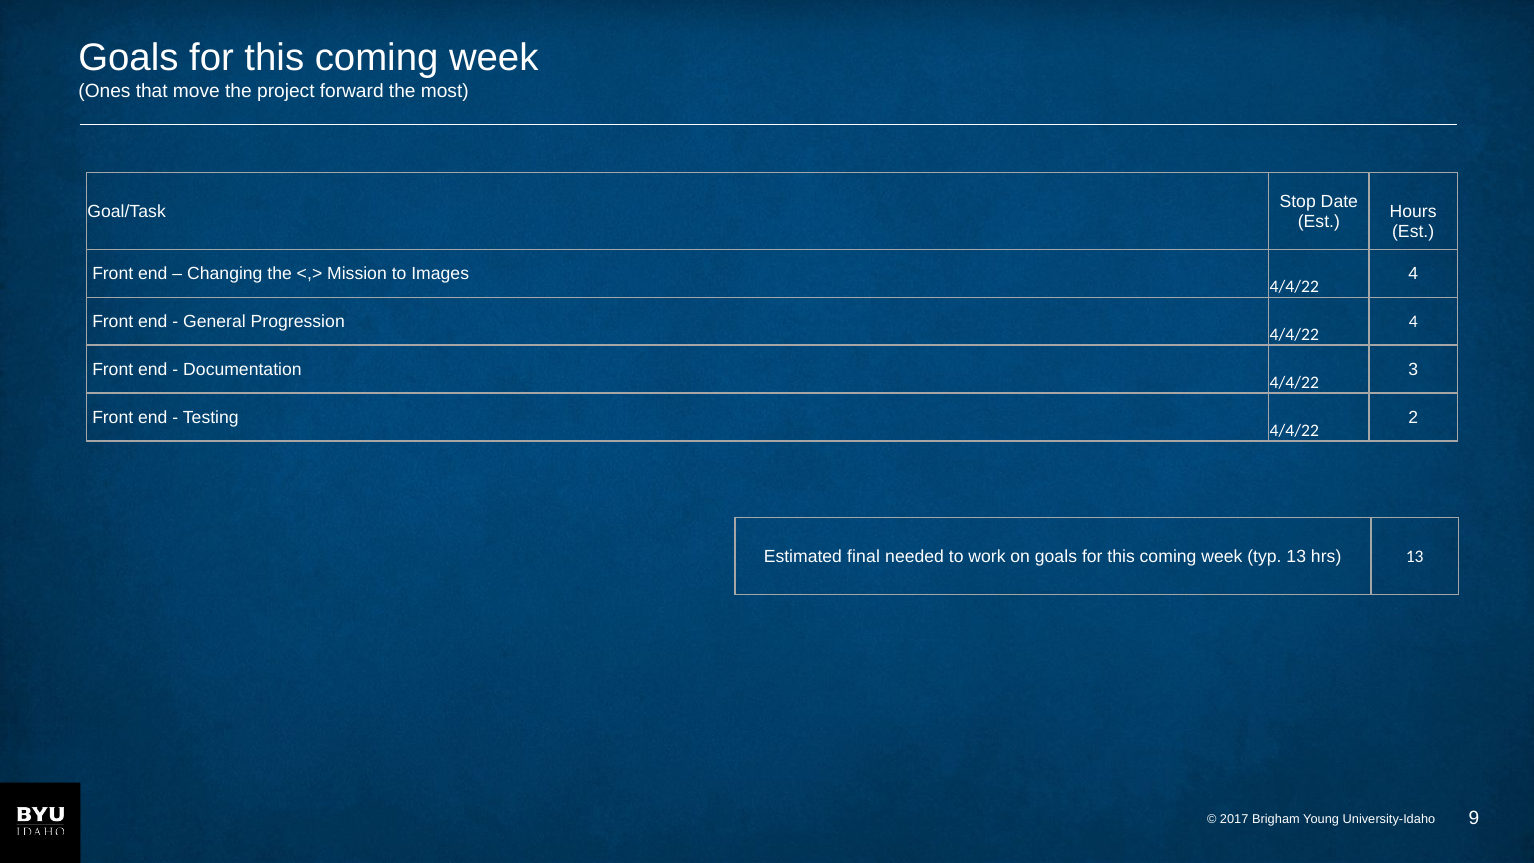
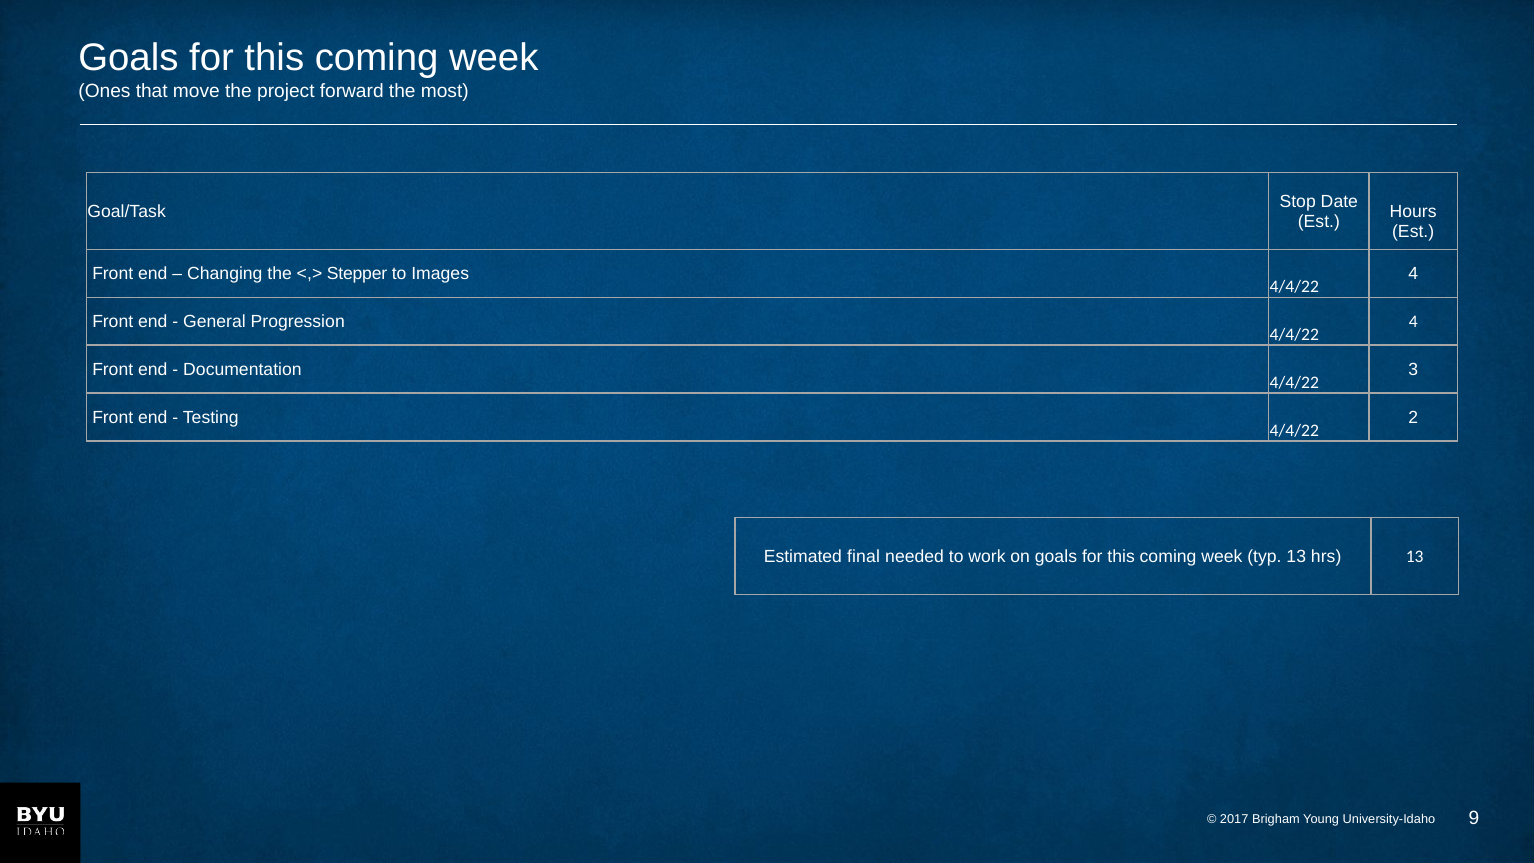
Mission: Mission -> Stepper (357, 274)
